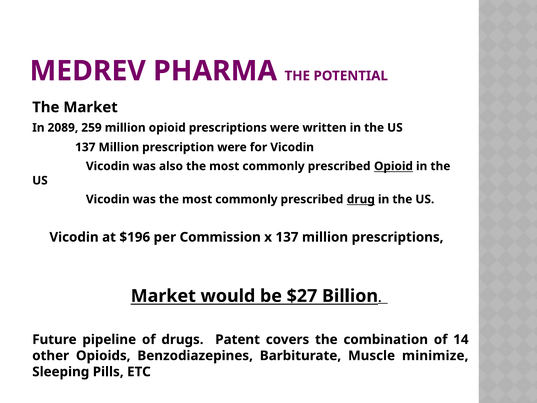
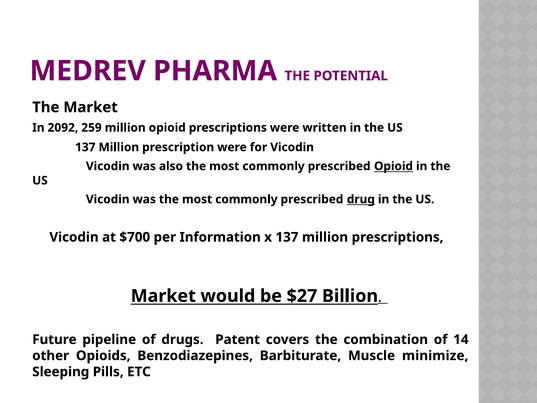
2089: 2089 -> 2092 (63, 128)
$196: $196 -> $700 (135, 237)
Commission: Commission -> Information (220, 237)
